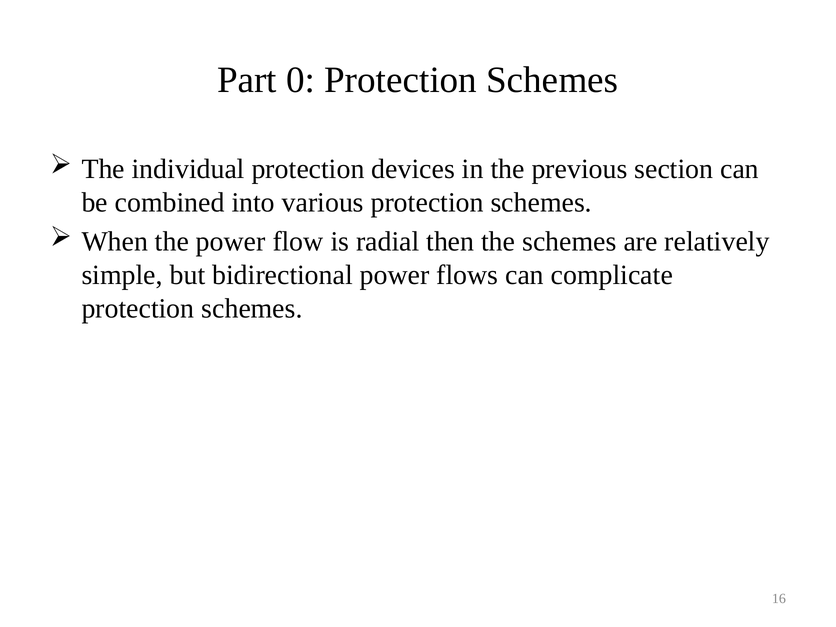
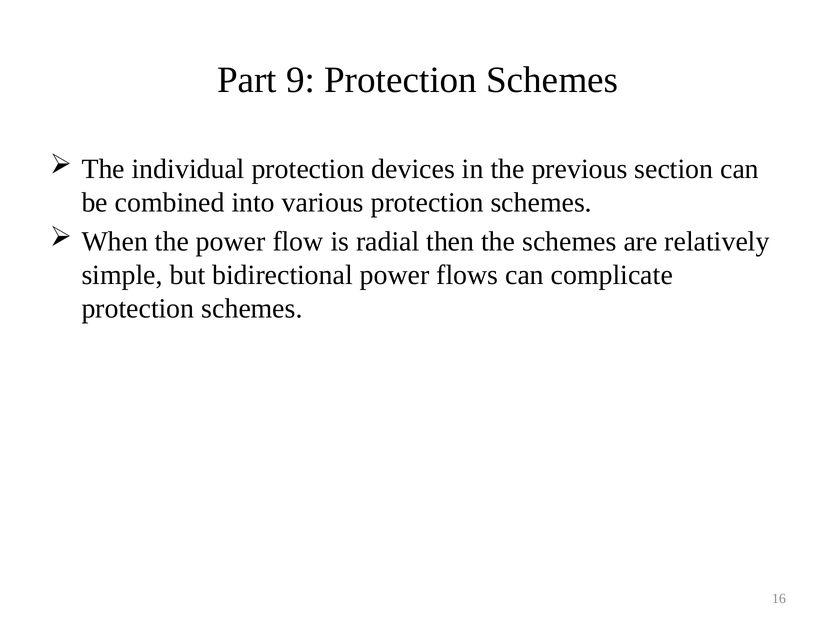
0: 0 -> 9 (301, 80)
